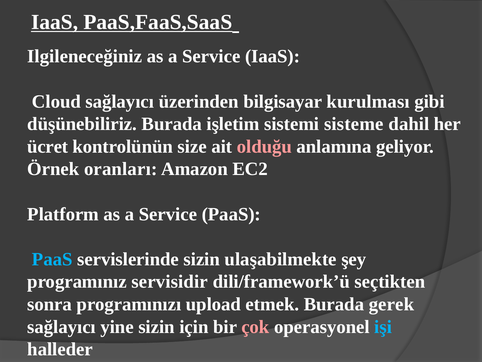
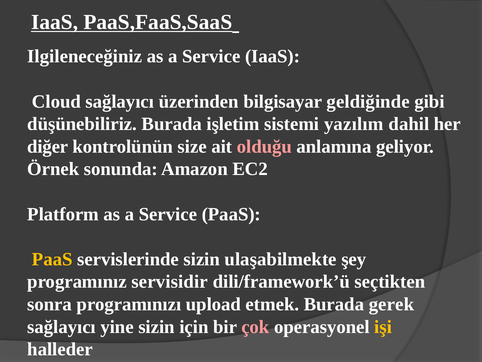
kurulması: kurulması -> geldiğinde (368, 101)
sisteme: sisteme -> yazılım (354, 124)
ücret: ücret -> diğer (48, 146)
oranları: oranları -> sonunda (121, 169)
PaaS colour: light blue -> yellow (52, 259)
işi colour: light blue -> yellow (383, 326)
